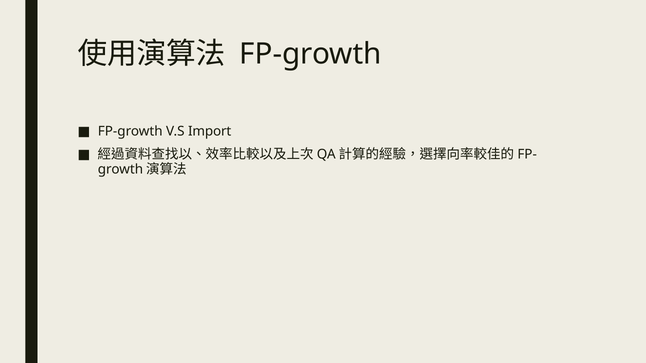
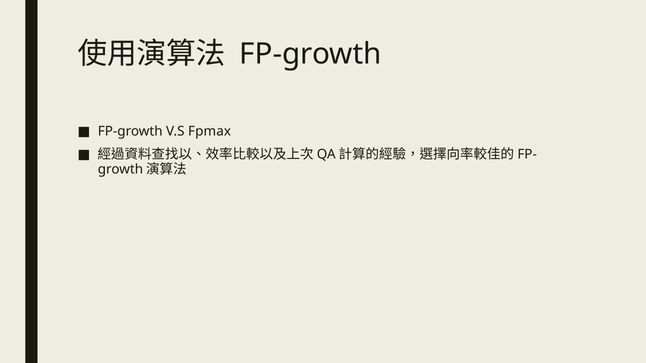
Import: Import -> Fpmax (210, 131)
